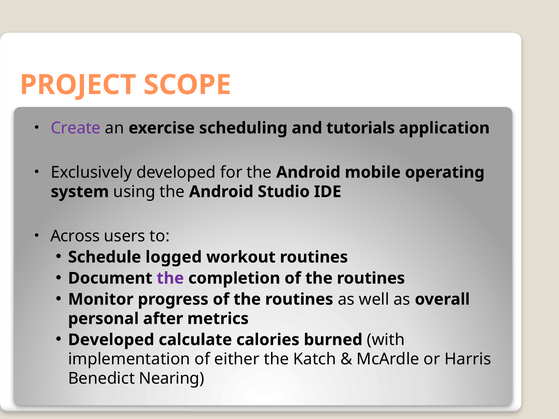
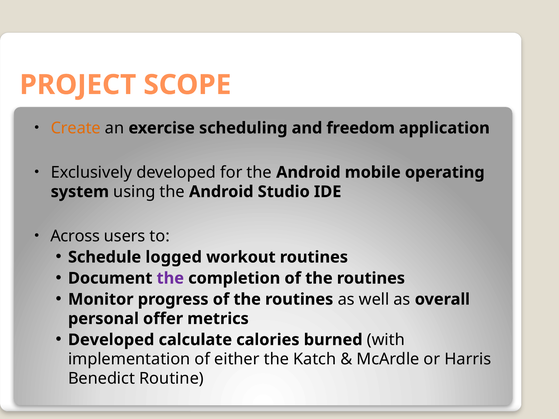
Create colour: purple -> orange (76, 128)
tutorials: tutorials -> freedom (361, 128)
after: after -> offer (163, 319)
Nearing: Nearing -> Routine (171, 379)
